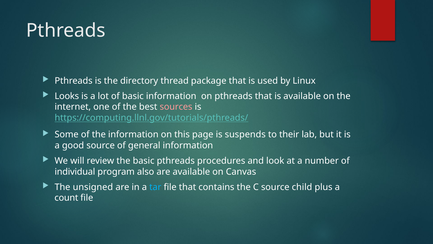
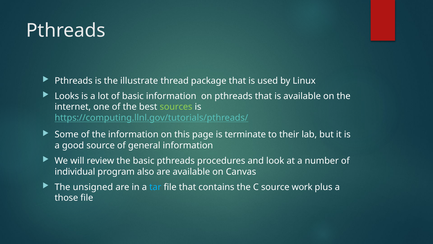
directory: directory -> illustrate (139, 81)
sources colour: pink -> light green (176, 107)
suspends: suspends -> terminate (245, 134)
child: child -> work (302, 187)
count: count -> those (66, 198)
